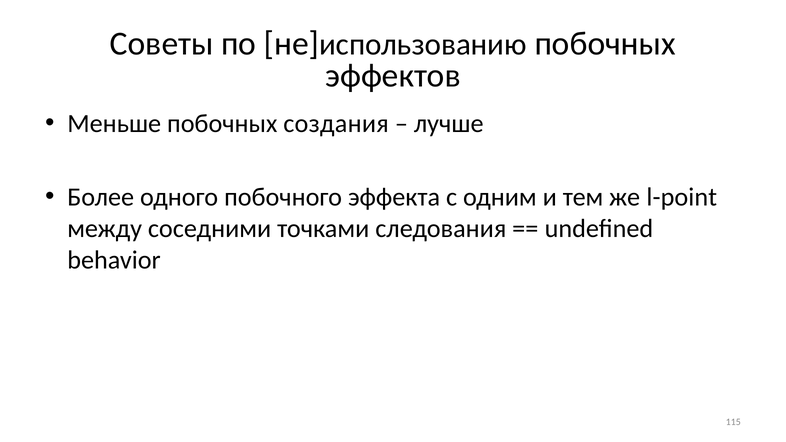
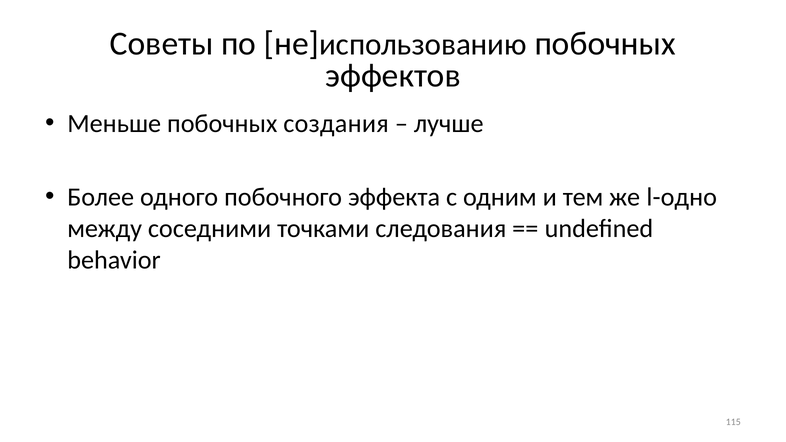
l-point: l-point -> l-одно (682, 197)
